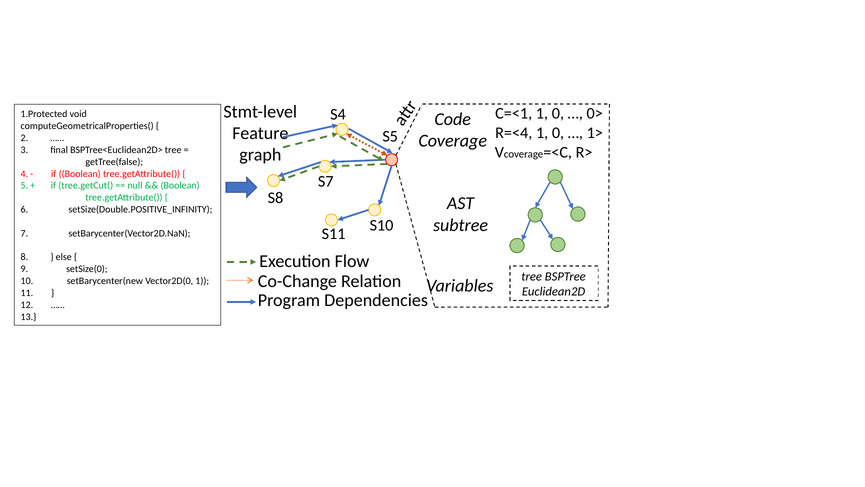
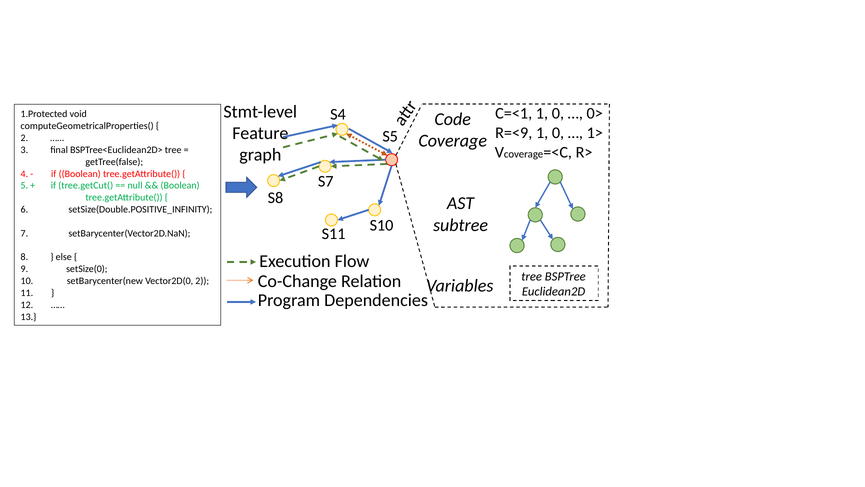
R=<4: R=<4 -> R=<9 (514, 133)
Vector2D(0 1: 1 -> 2 (202, 281)
